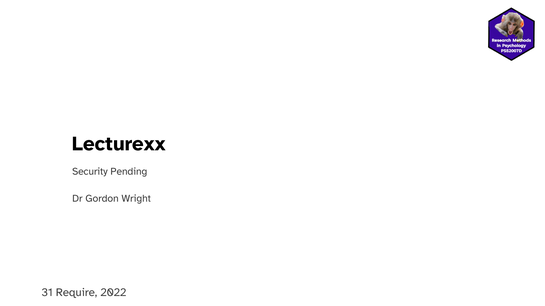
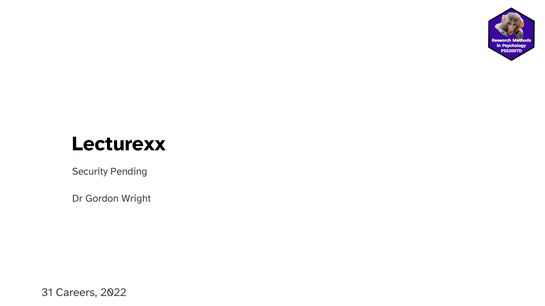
Require: Require -> Careers (76, 293)
